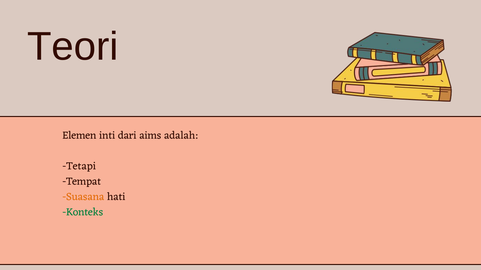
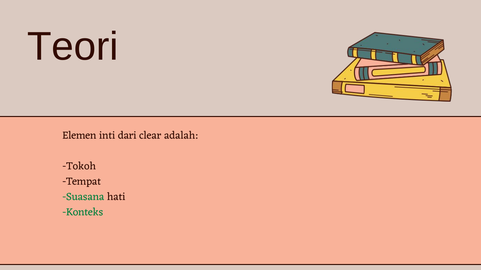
aims: aims -> clear (150, 135)
Tetapi: Tetapi -> Tokoh (79, 166)
Suasana colour: orange -> green (83, 197)
